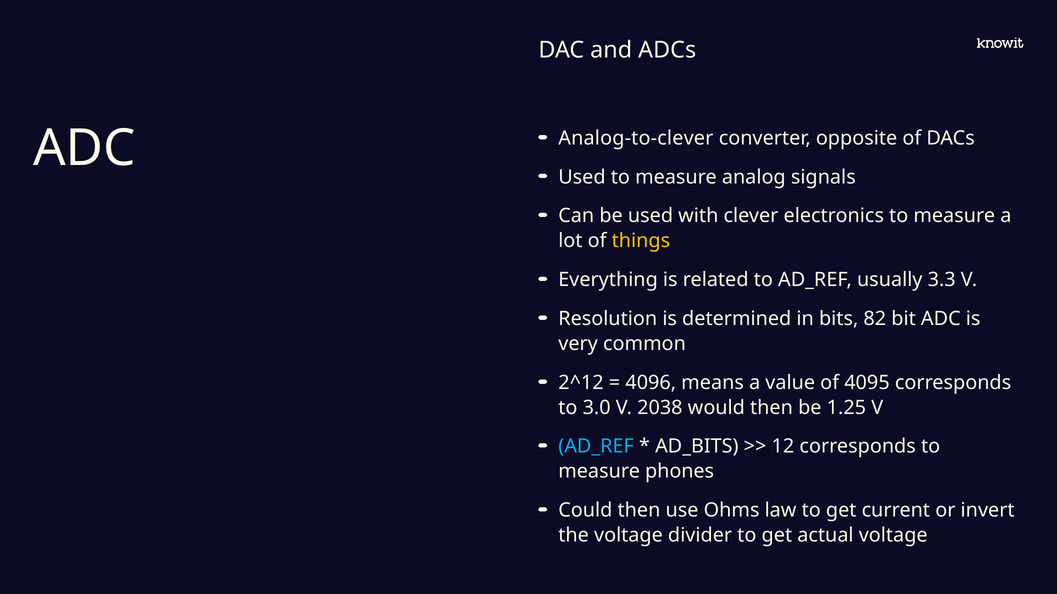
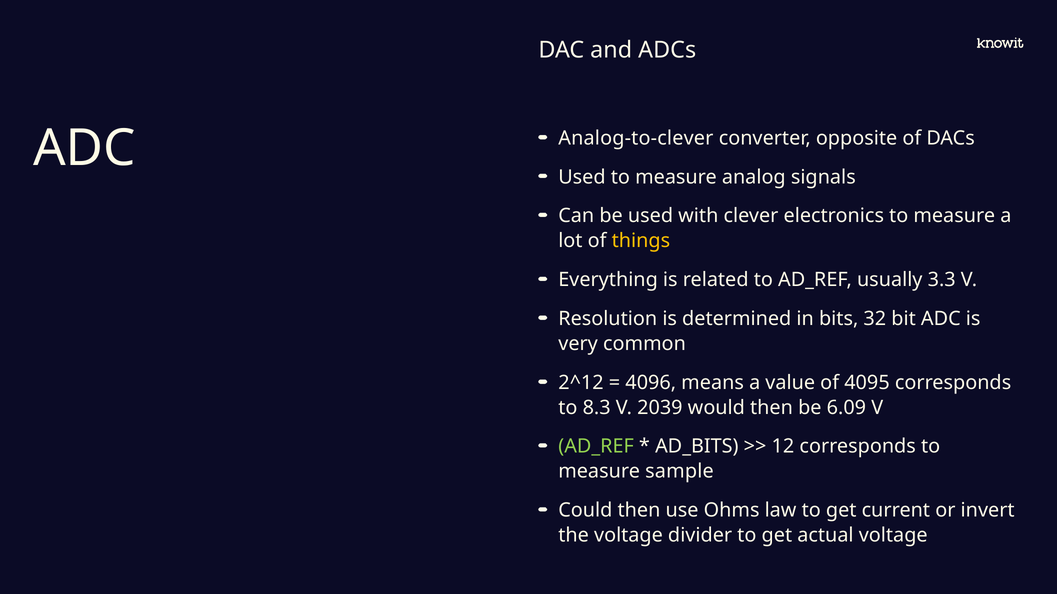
82: 82 -> 32 (875, 319)
3.0: 3.0 -> 8.3 (597, 408)
2038: 2038 -> 2039 (660, 408)
1.25: 1.25 -> 6.09 (846, 408)
AD_REF colour: light blue -> light green (596, 447)
phones: phones -> sample (679, 472)
